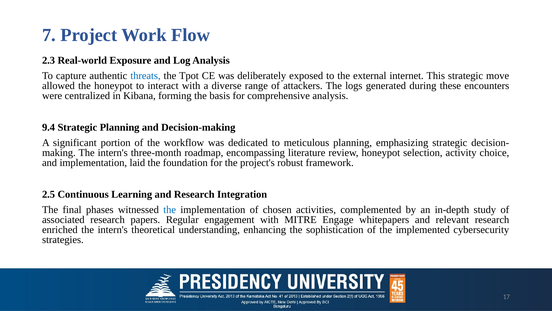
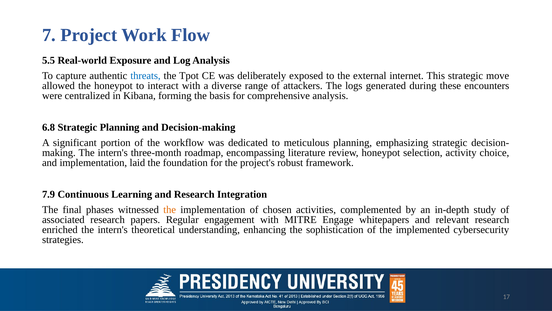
2.3: 2.3 -> 5.5 (49, 60)
9.4: 9.4 -> 6.8 (49, 127)
2.5: 2.5 -> 7.9 (49, 194)
the colour: blue -> orange (170, 209)
